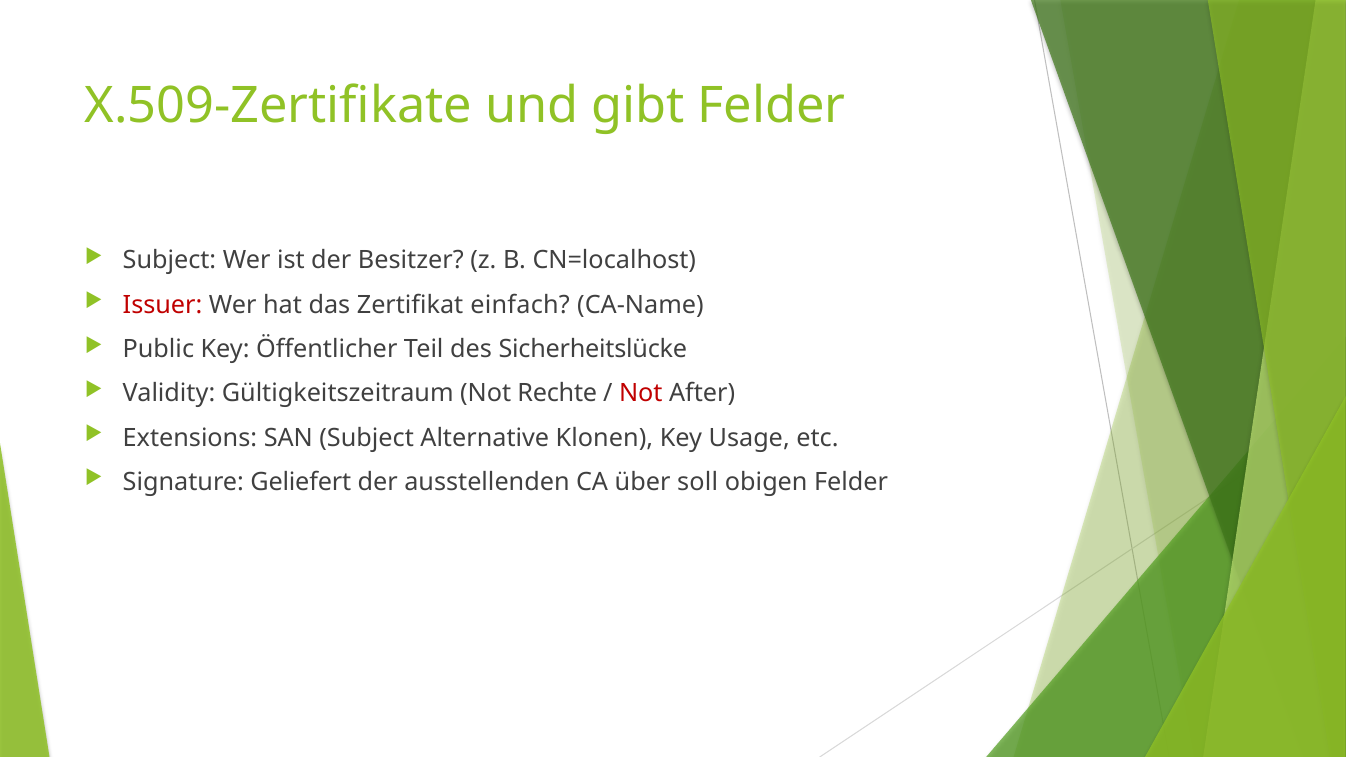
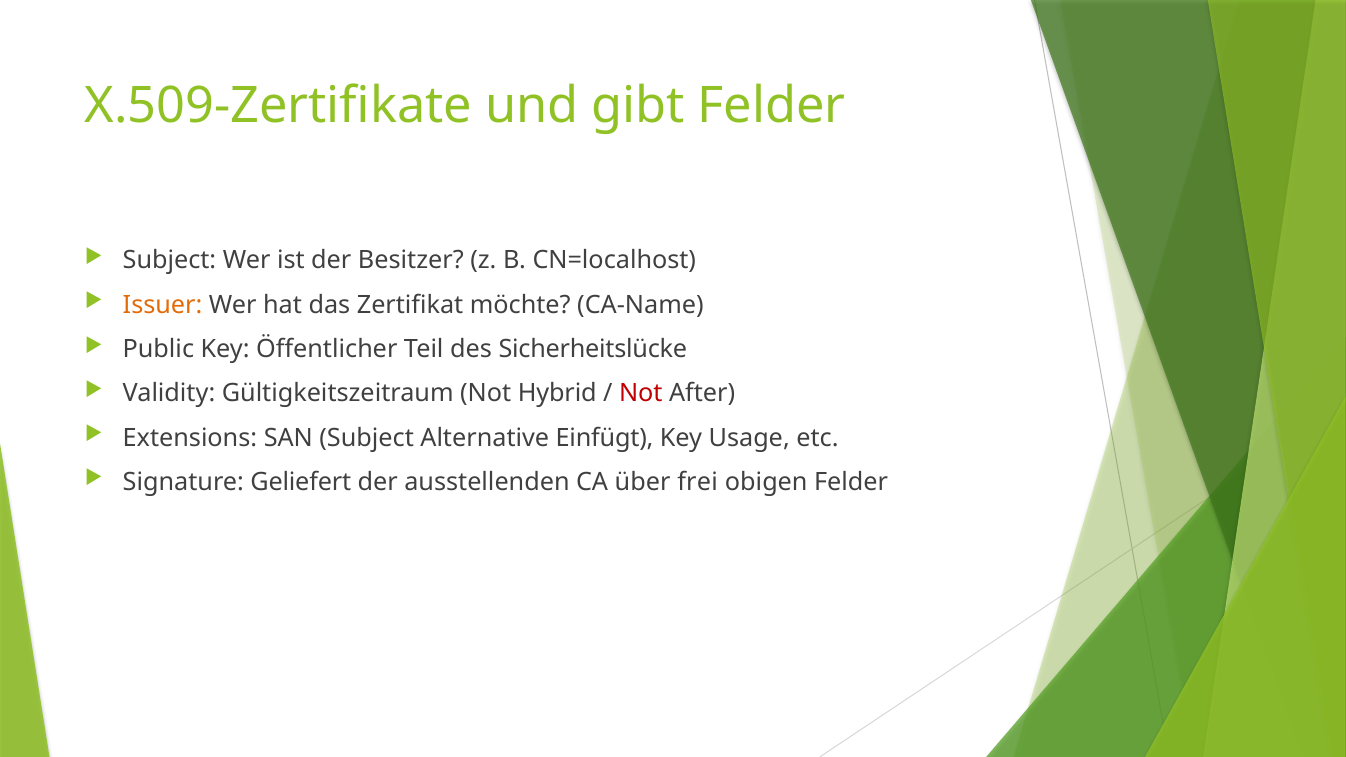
Issuer colour: red -> orange (163, 305)
einfach: einfach -> möchte (520, 305)
Rechte: Rechte -> Hybrid (557, 393)
Klonen: Klonen -> Einfügt (605, 438)
soll: soll -> frei (698, 482)
